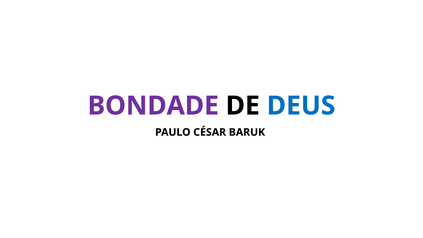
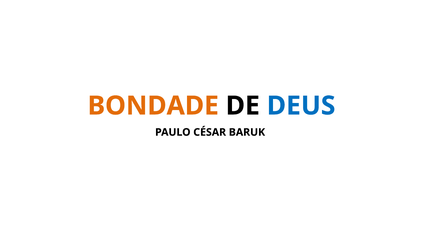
BONDADE colour: purple -> orange (153, 106)
